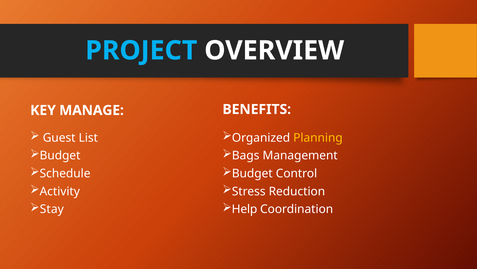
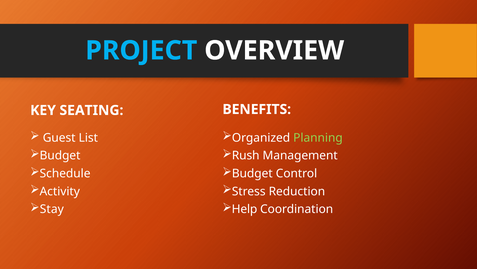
MANAGE: MANAGE -> SEATING (91, 110)
Planning colour: yellow -> light green (318, 137)
Bags: Bags -> Rush (246, 155)
